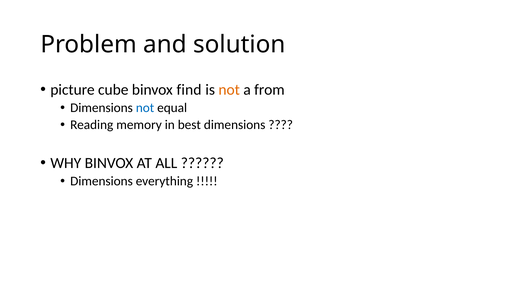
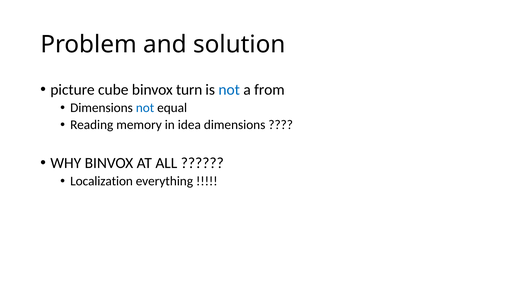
find: find -> turn (189, 90)
not colour: orange -> blue (229, 90)
best: best -> idea (189, 125)
Dimensions: Dimensions -> Localization (102, 181)
